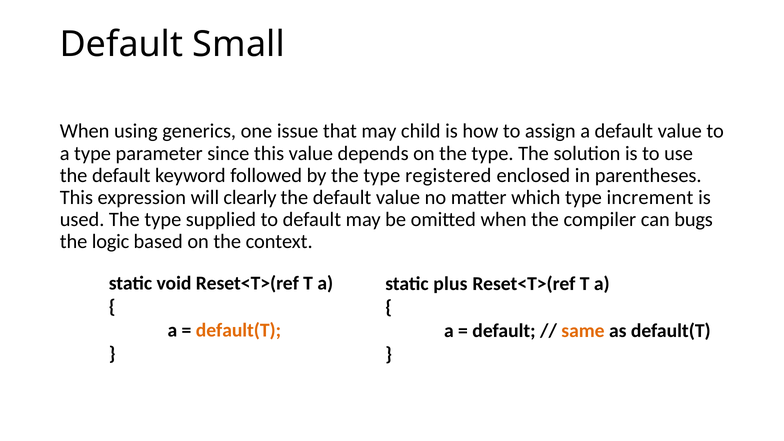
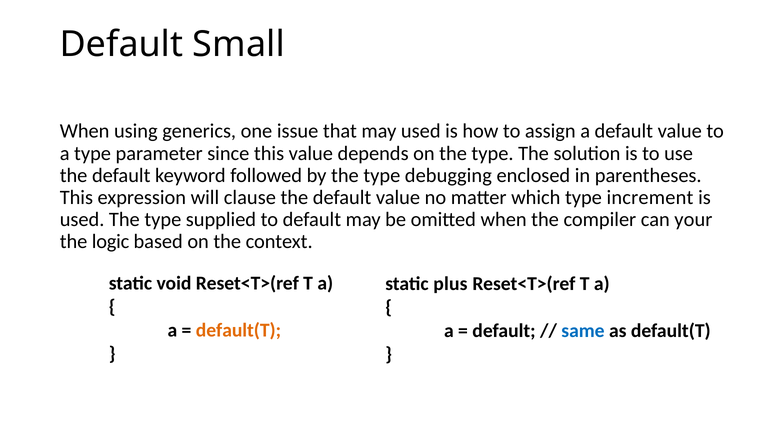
may child: child -> used (421, 131)
registered: registered -> debugging (448, 175)
clearly: clearly -> clause (250, 197)
bugs: bugs -> your (693, 219)
same colour: orange -> blue (583, 331)
